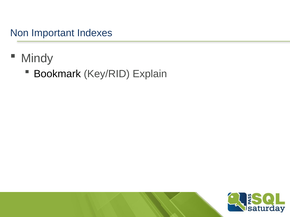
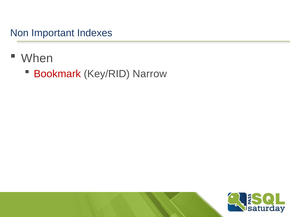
Mindy: Mindy -> When (37, 58)
Bookmark colour: black -> red (57, 74)
Explain: Explain -> Narrow (150, 74)
